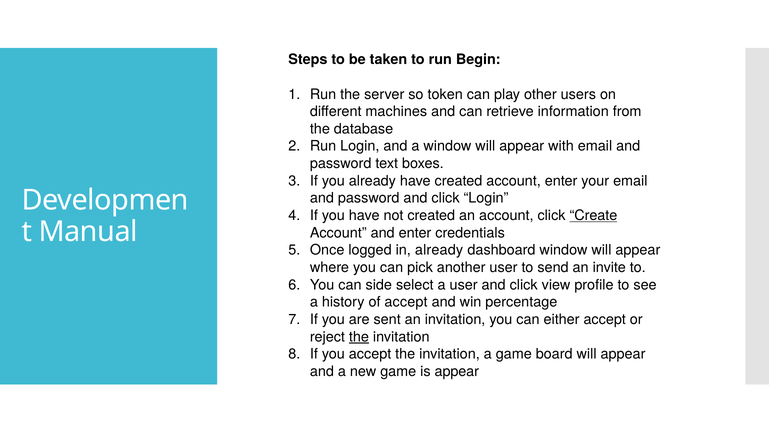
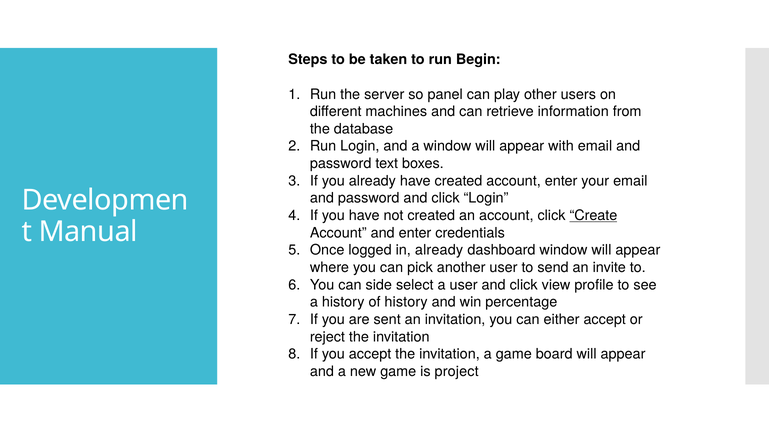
token: token -> panel (445, 94)
of accept: accept -> history (406, 302)
the underline: present -> none (359, 336)
is appear: appear -> project (457, 371)
